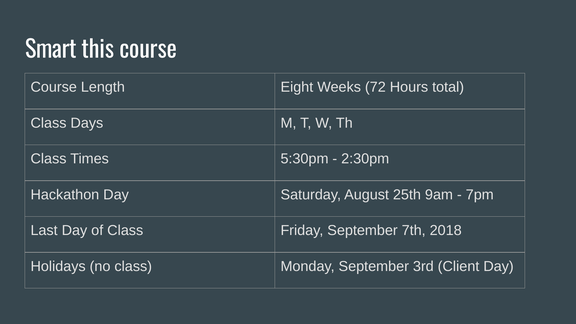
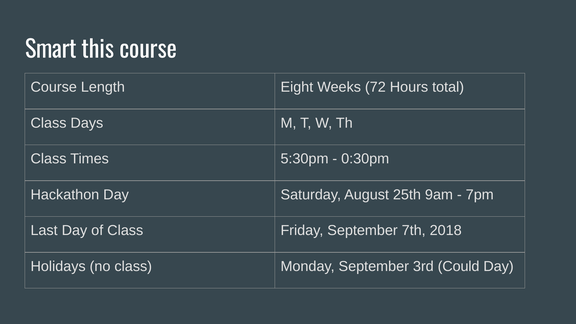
2:30pm: 2:30pm -> 0:30pm (365, 159)
Client: Client -> Could (459, 266)
